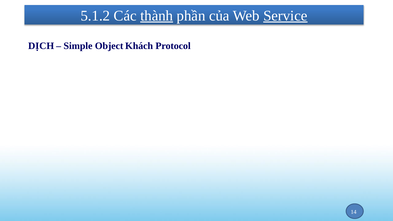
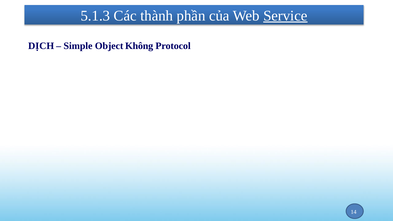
5.1.2: 5.1.2 -> 5.1.3 (95, 16)
thành underline: present -> none (157, 16)
Khách: Khách -> Không (139, 46)
